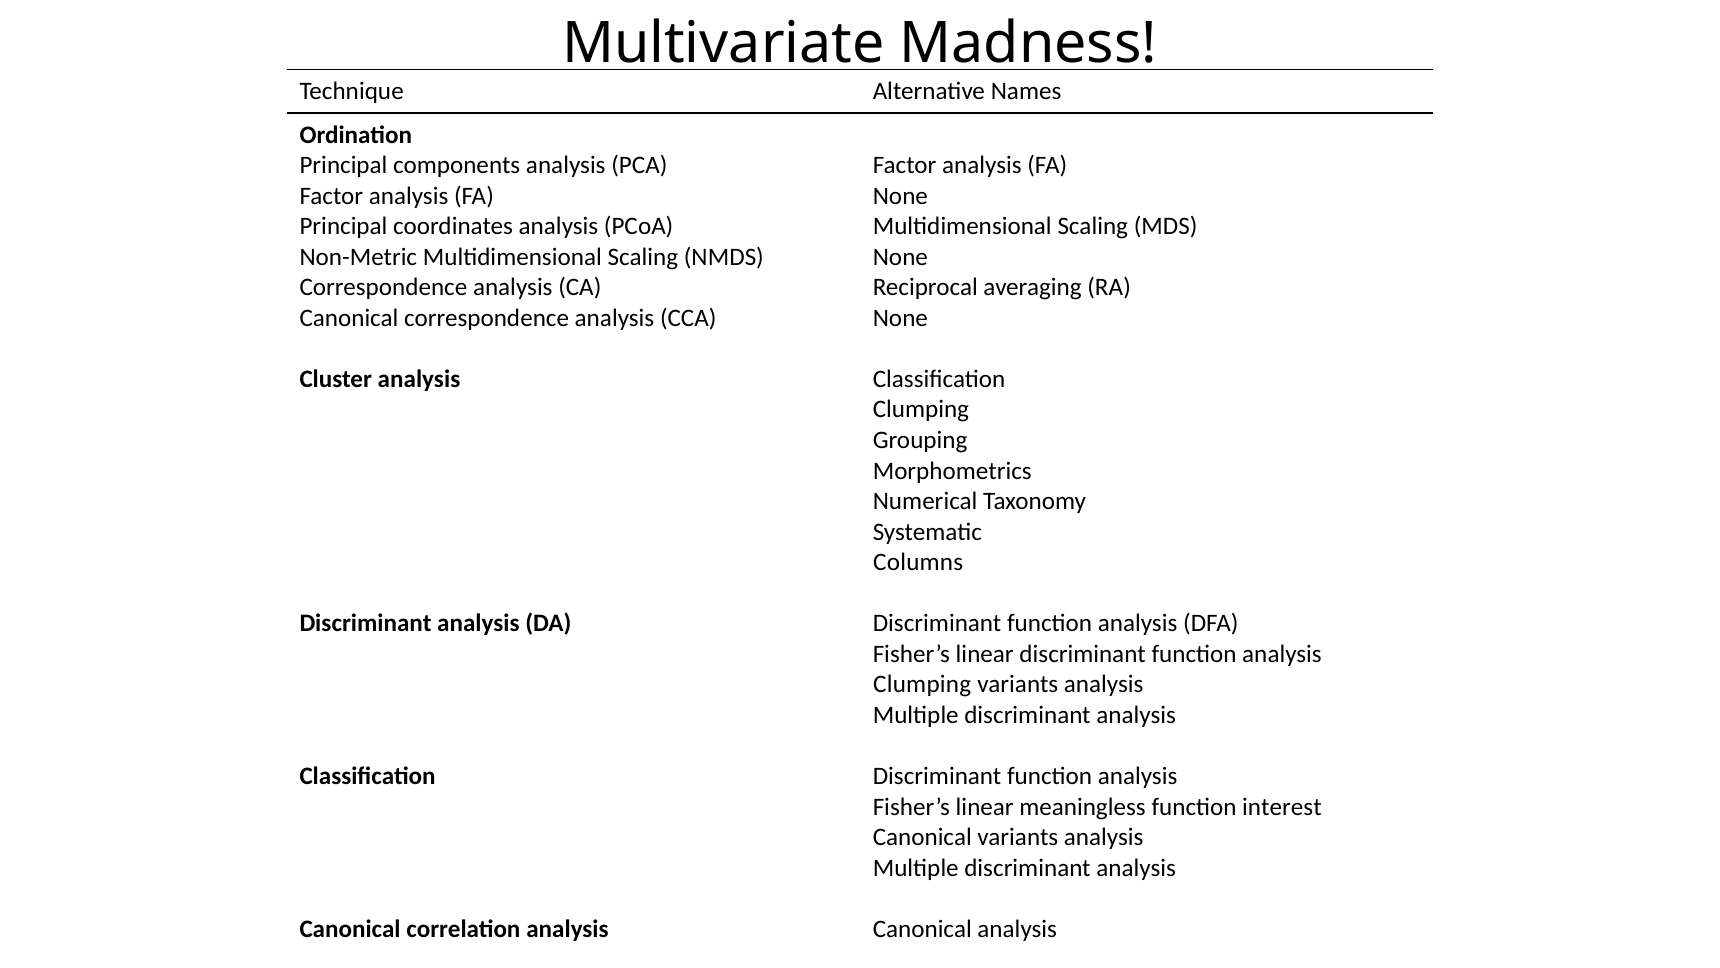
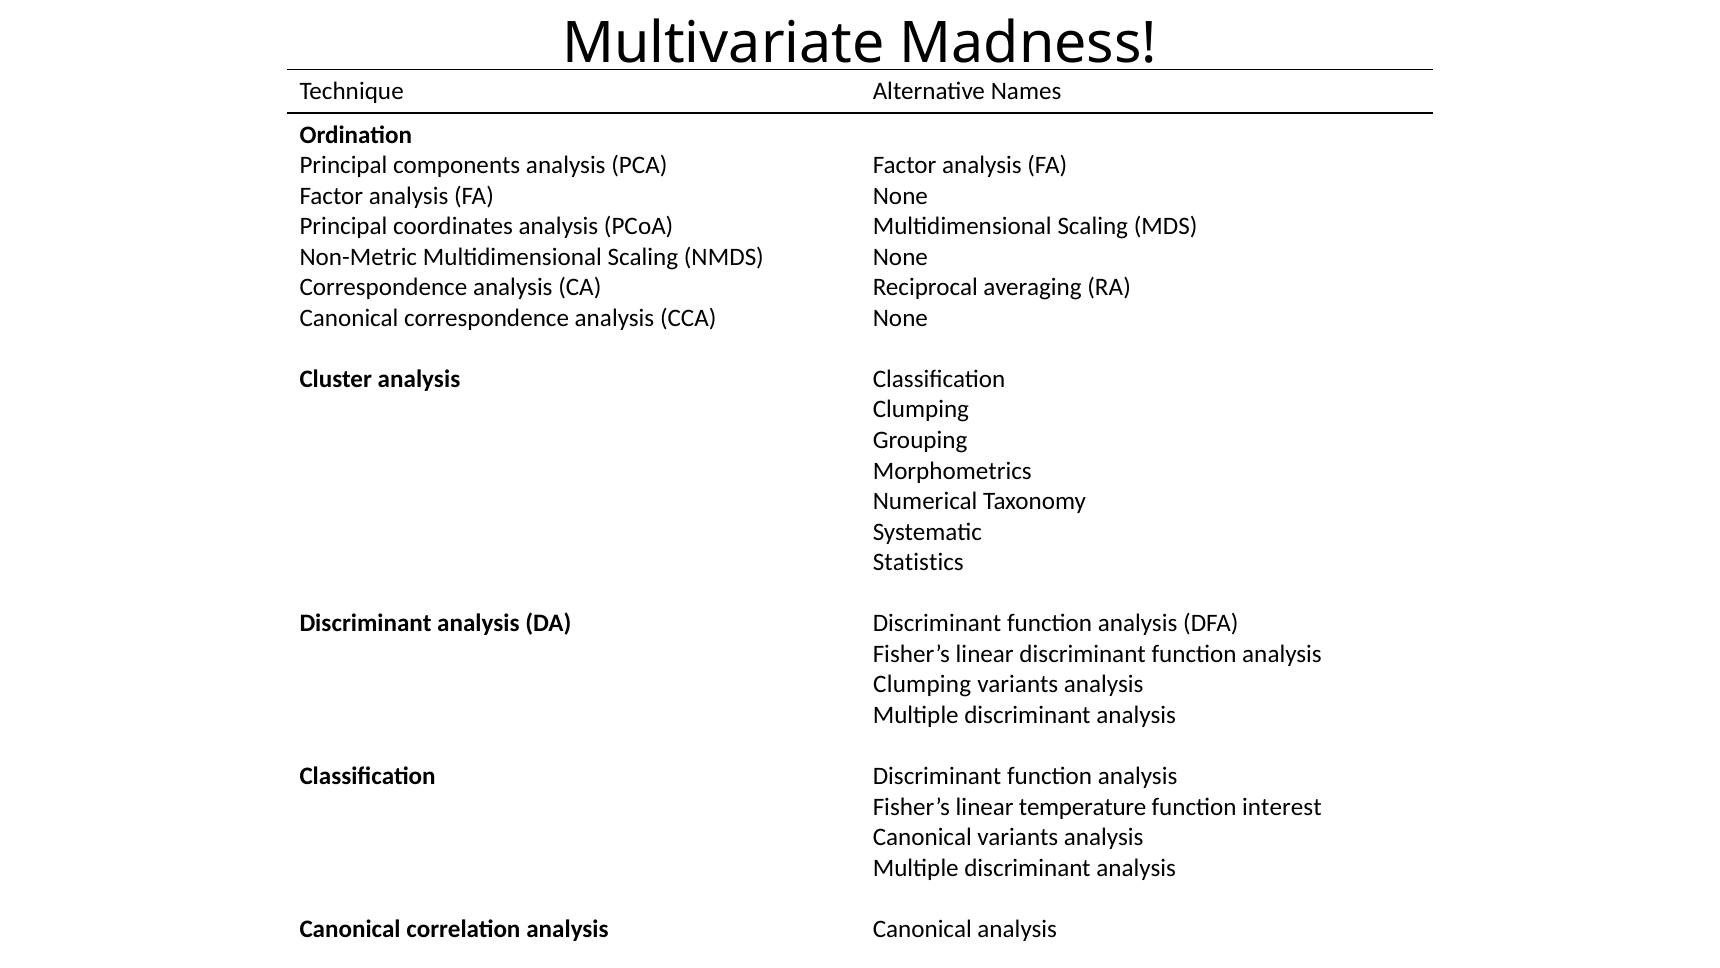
Columns: Columns -> Statistics (918, 562)
meaningless: meaningless -> temperature (1083, 806)
